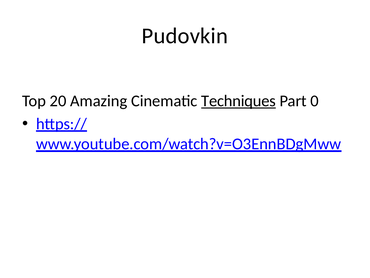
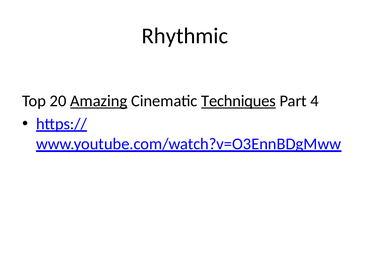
Pudovkin: Pudovkin -> Rhythmic (185, 36)
Amazing underline: none -> present (99, 101)
0: 0 -> 4 (315, 101)
